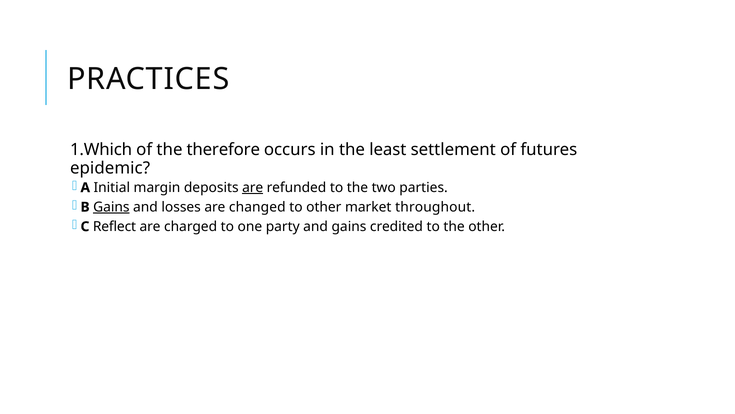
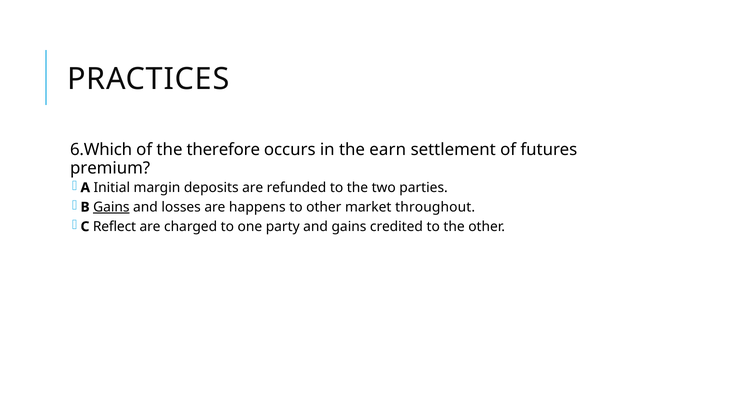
1.Which: 1.Which -> 6.Which (101, 150)
least: least -> earn (388, 150)
epidemic: epidemic -> premium (110, 168)
are underline: present -> none (253, 187)
changed: changed -> happens (257, 207)
